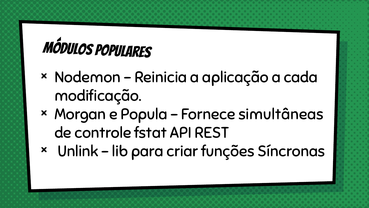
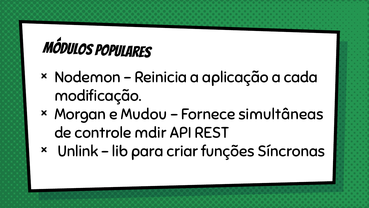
Popula: Popula -> Mudou (144, 114)
fstat: fstat -> mdir (151, 132)
